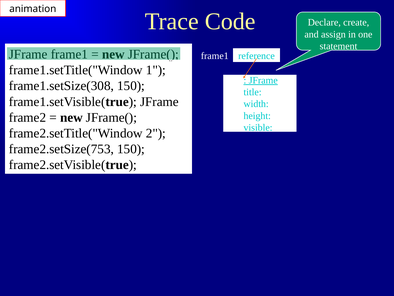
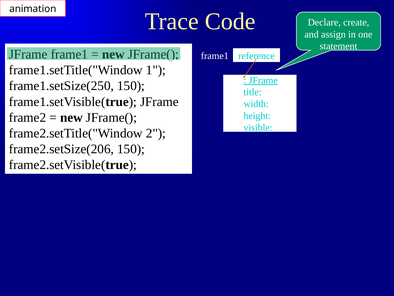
frame1.setSize(308: frame1.setSize(308 -> frame1.setSize(250 (61, 86)
frame2.setSize(753: frame2.setSize(753 -> frame2.setSize(206 (61, 149)
